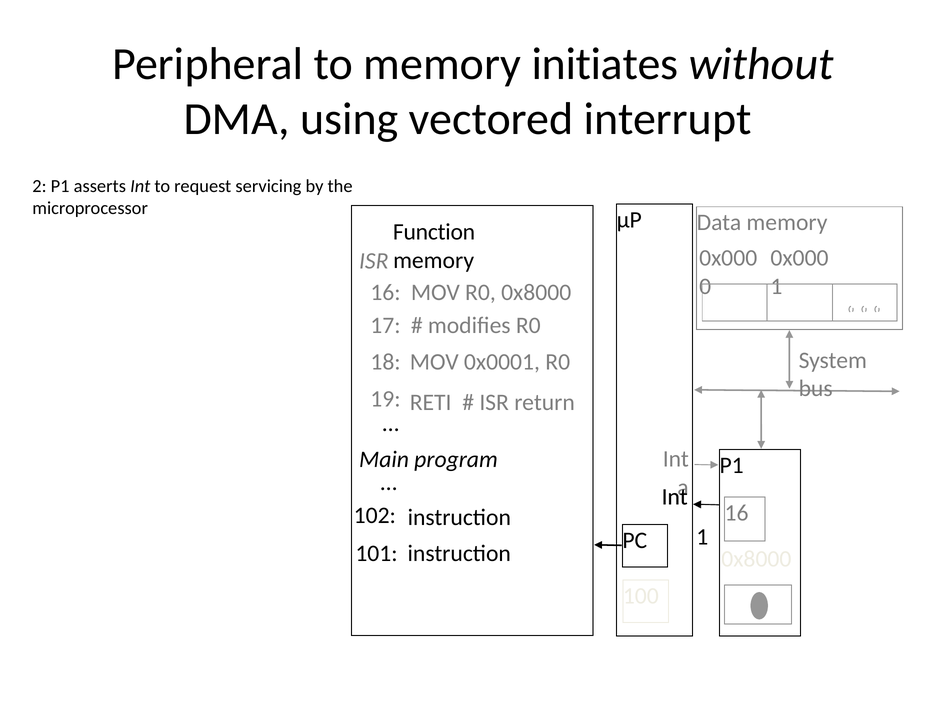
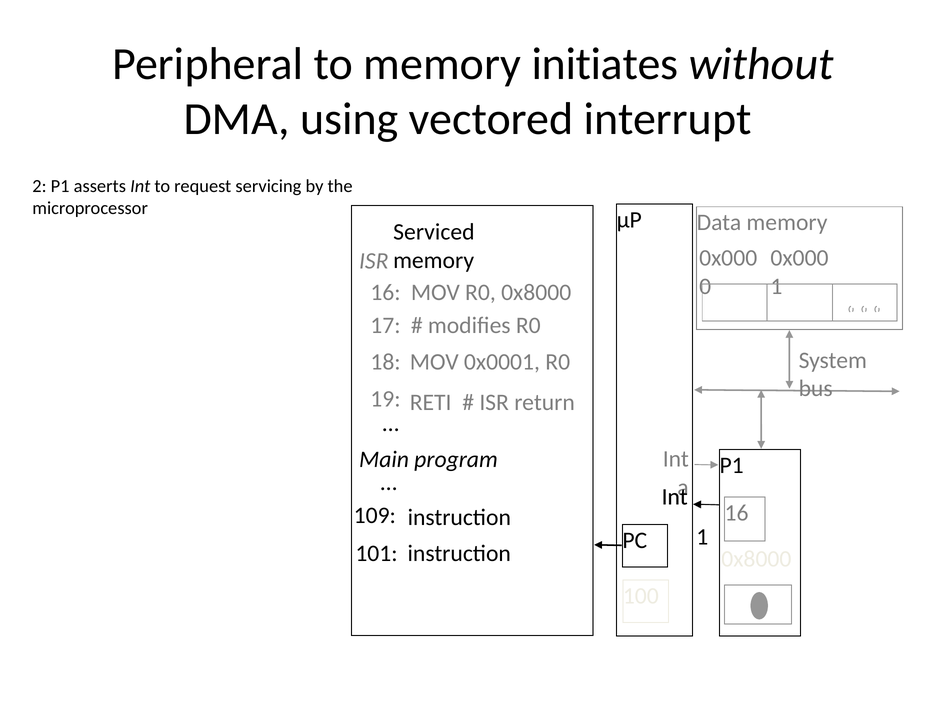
Function: Function -> Serviced (434, 232)
102: 102 -> 109 (375, 516)
